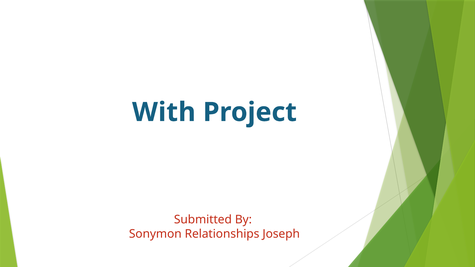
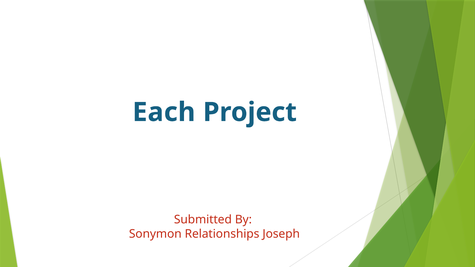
With: With -> Each (164, 112)
